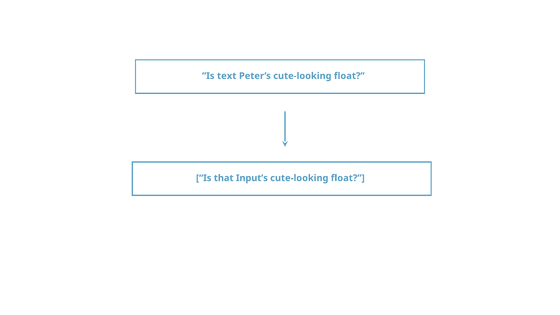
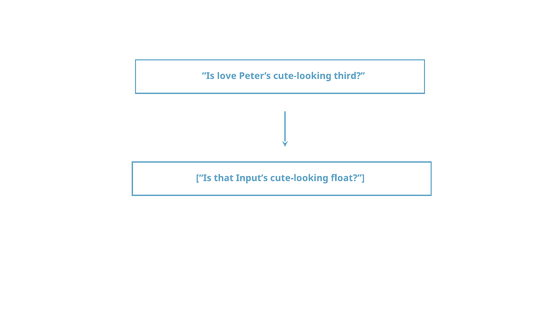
text: text -> love (227, 76)
Peter’s cute-looking float: float -> third (349, 76)
